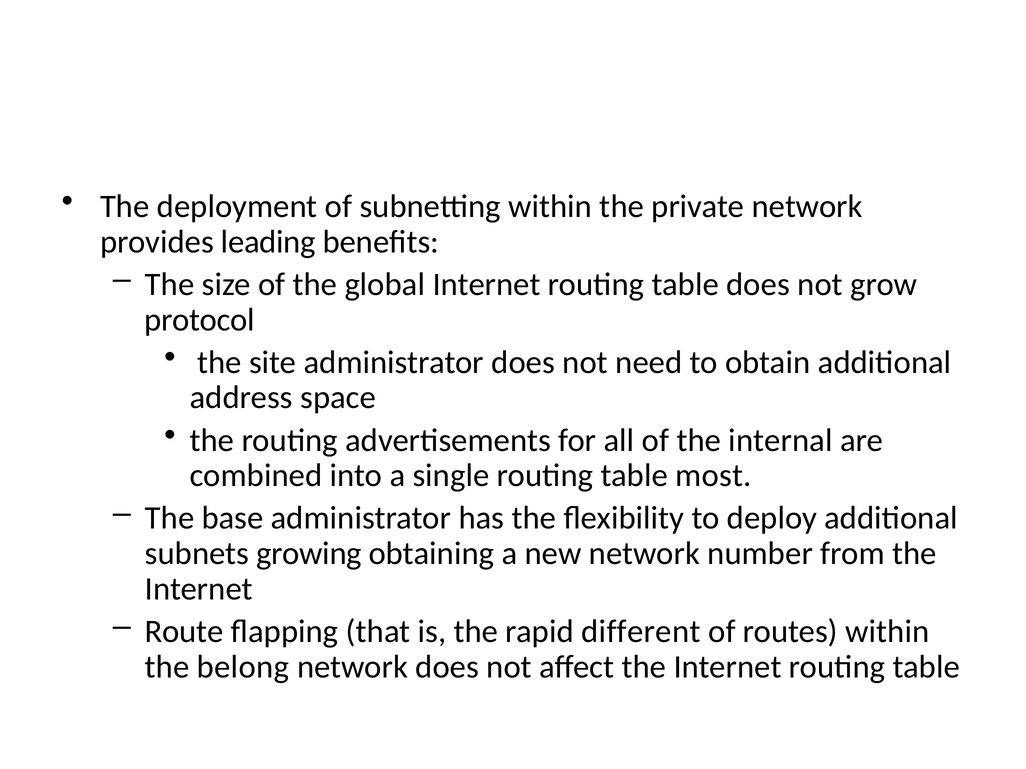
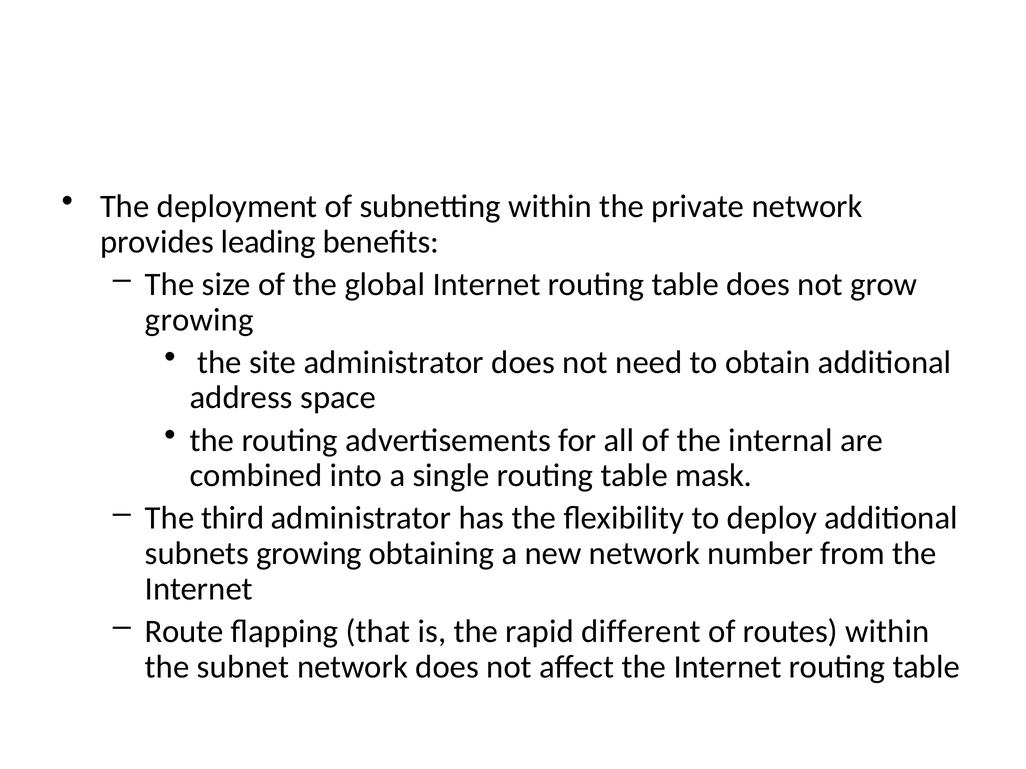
protocol: protocol -> growing (199, 320)
most: most -> mask (714, 476)
base: base -> third (233, 518)
belong: belong -> subnet (243, 667)
